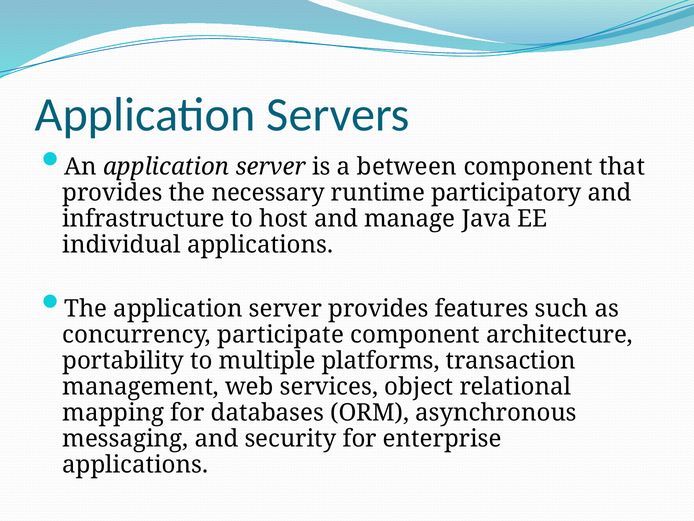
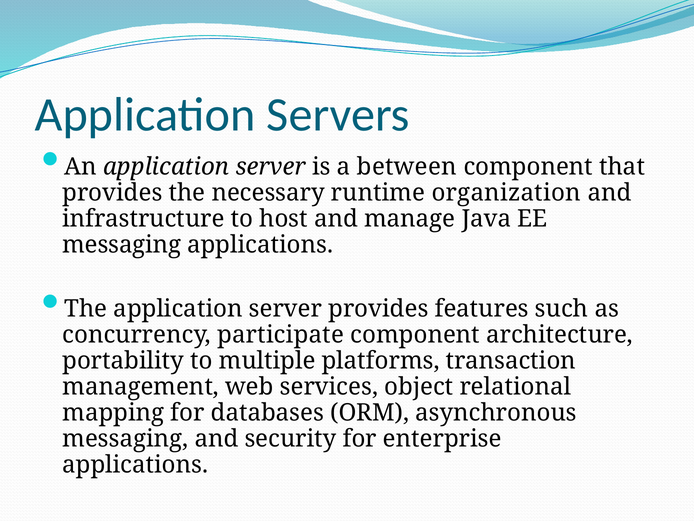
participatory: participatory -> organization (506, 192)
individual: individual -> messaging (122, 244)
